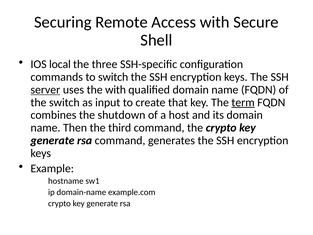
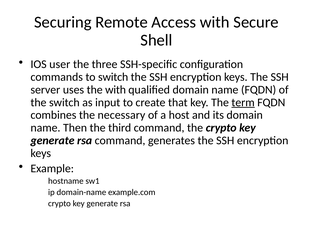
local: local -> user (60, 64)
server underline: present -> none (45, 90)
shutdown: shutdown -> necessary (121, 115)
